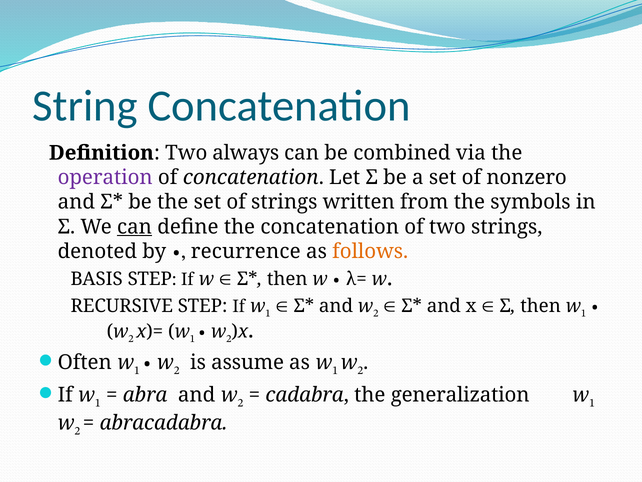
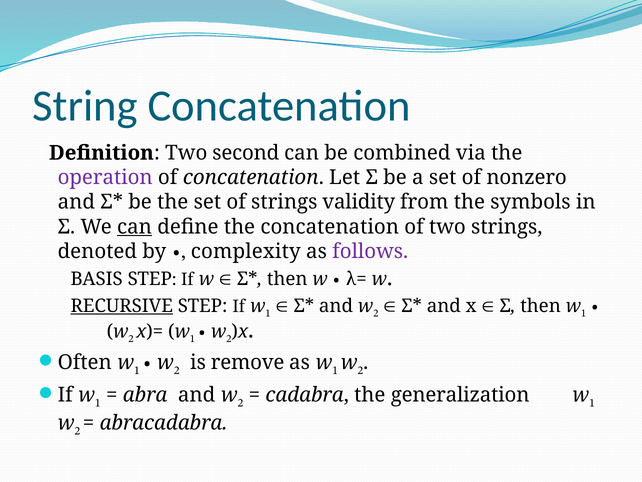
always: always -> second (246, 153)
written: written -> validity (359, 202)
recurrence: recurrence -> complexity (246, 251)
follows colour: orange -> purple (370, 251)
RECURSIVE underline: none -> present (122, 306)
assume: assume -> remove (248, 362)
